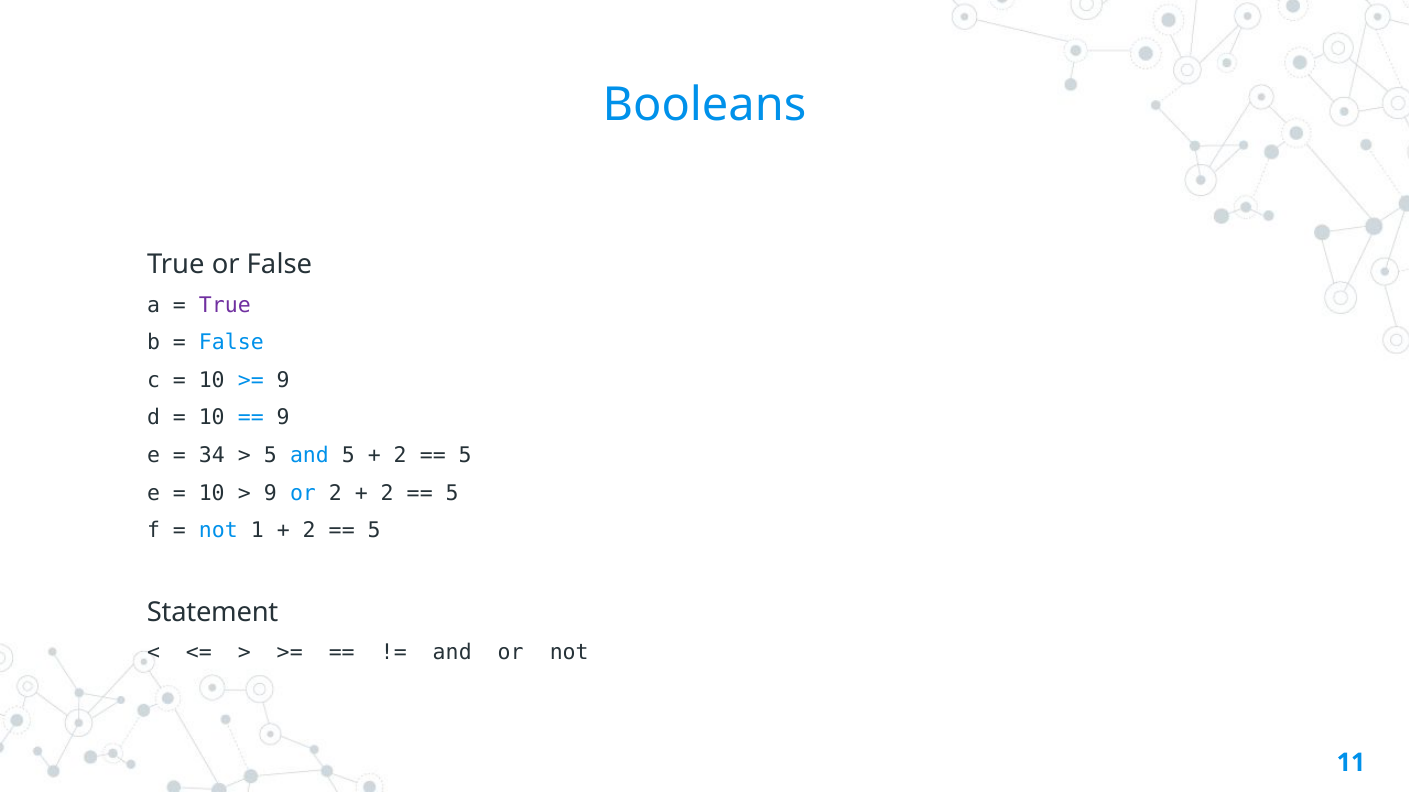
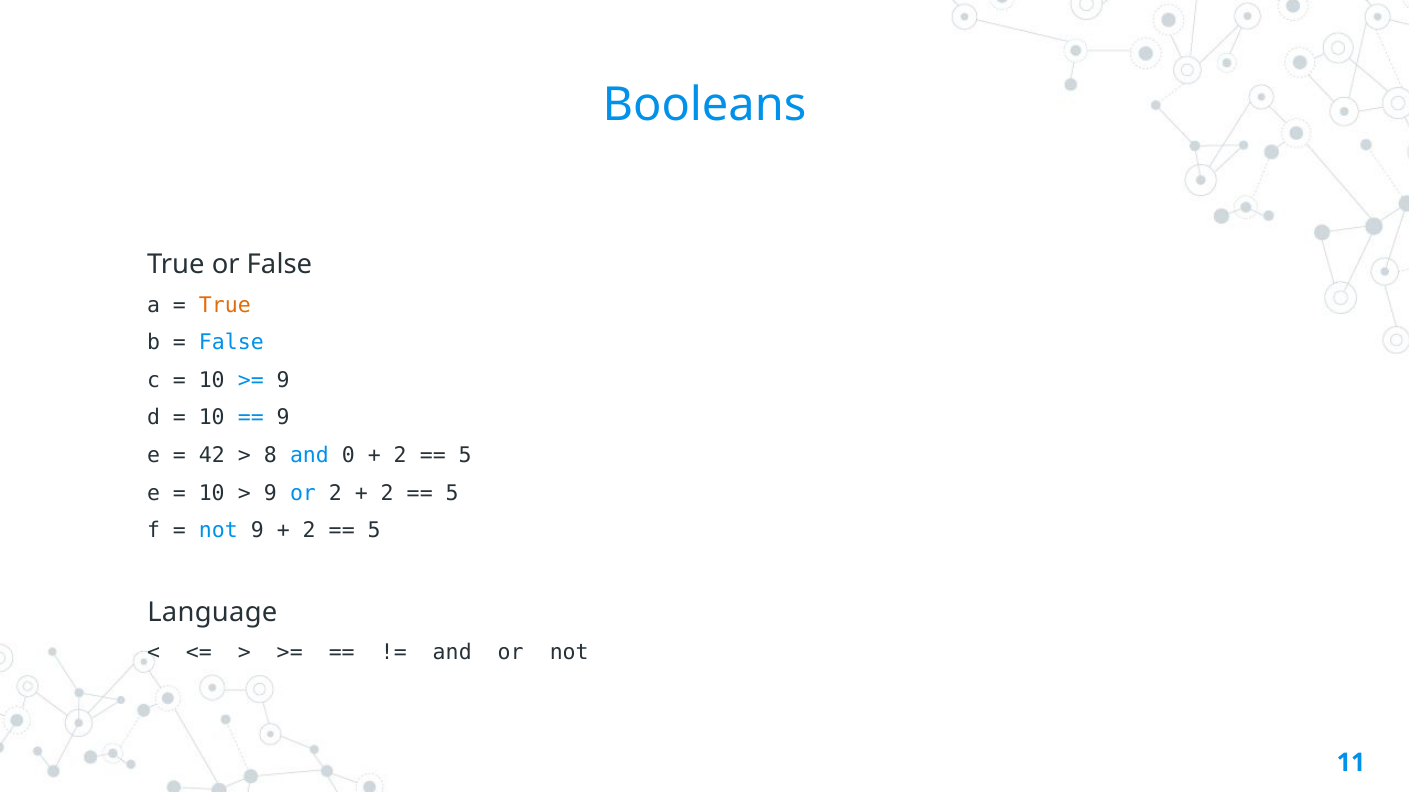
True colour: purple -> orange (225, 305)
34: 34 -> 42 (212, 456)
5: 5 -> 8 (270, 456)
and 5: 5 -> 0 (348, 456)
not 1: 1 -> 9 (257, 531)
Statement: Statement -> Language (212, 612)
